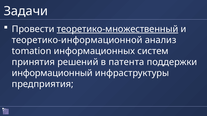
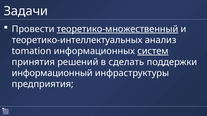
теоретико-информационной: теоретико-информационной -> теоретико-интеллектуальных (77, 40)
систем underline: none -> present (153, 51)
патента: патента -> сделать (126, 62)
